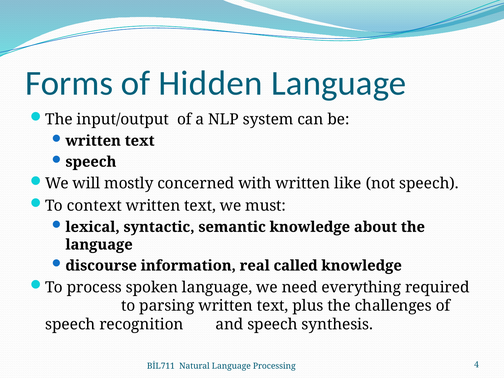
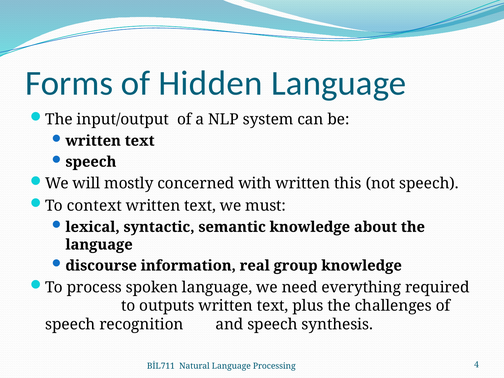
like: like -> this (348, 184)
called: called -> group (296, 266)
parsing: parsing -> outputs (167, 306)
